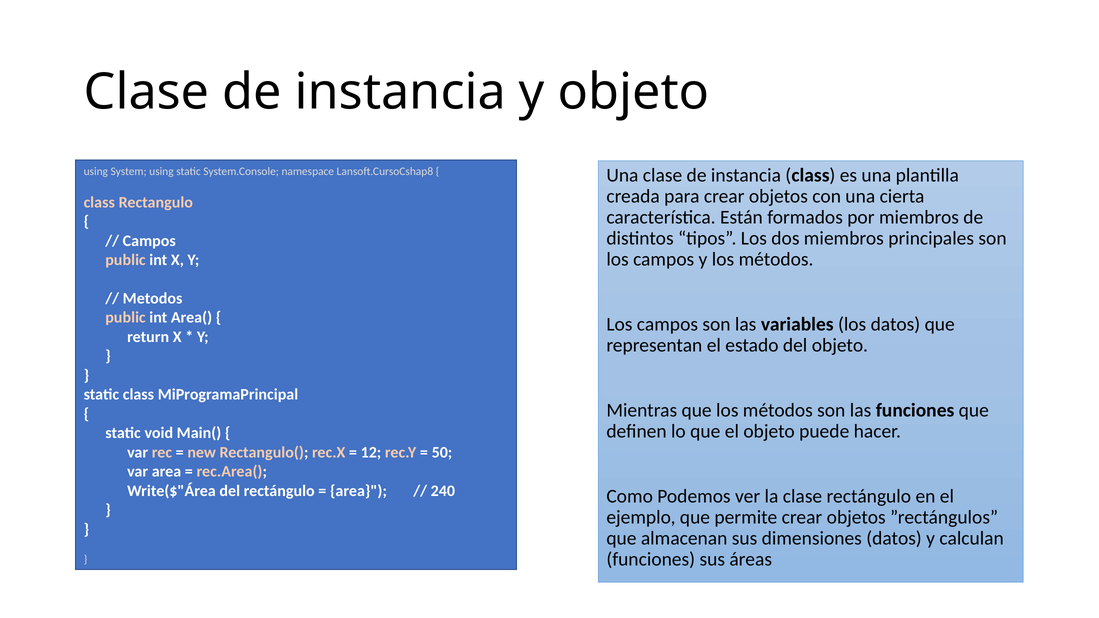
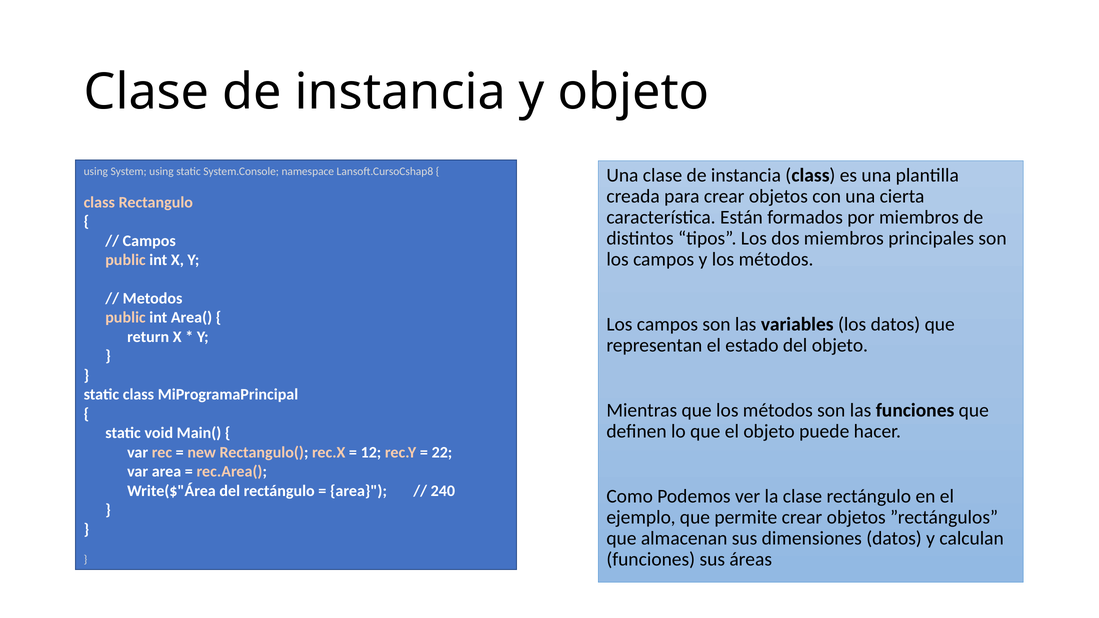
50: 50 -> 22 (442, 452)
